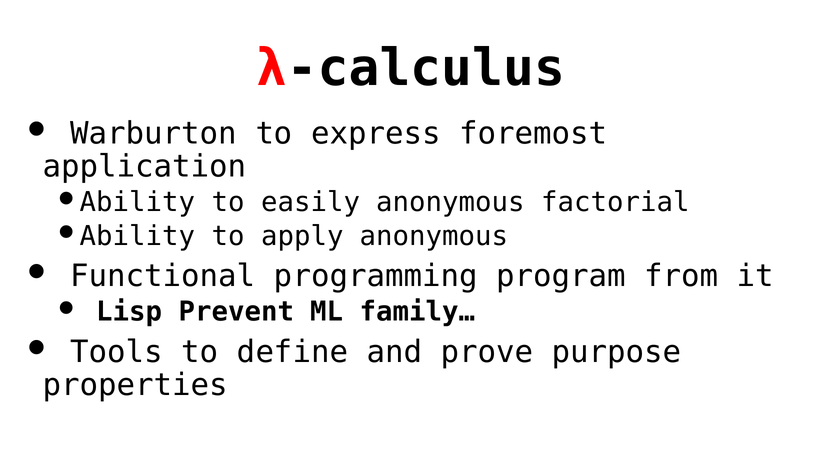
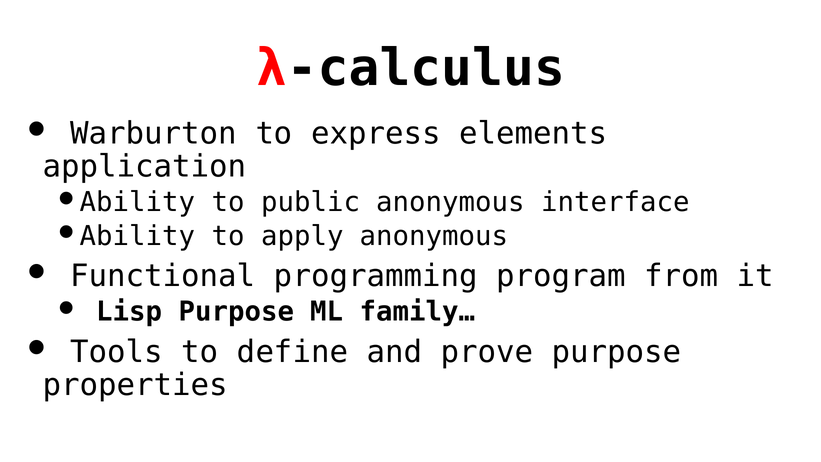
foremost: foremost -> elements (533, 133)
easily: easily -> public (311, 202)
factorial: factorial -> interface (615, 202)
Lisp Prevent: Prevent -> Purpose (236, 312)
